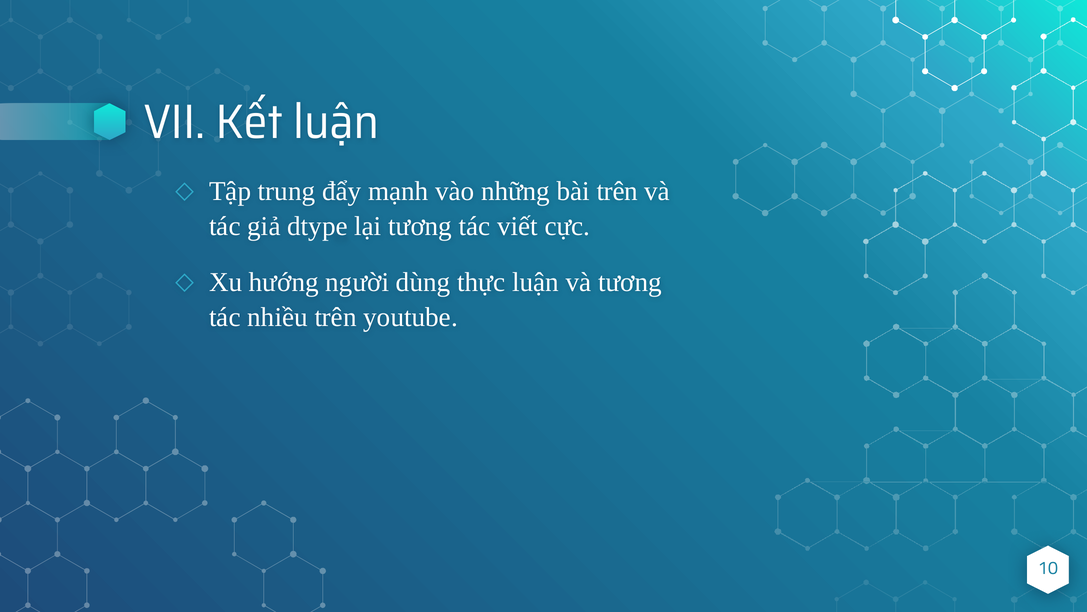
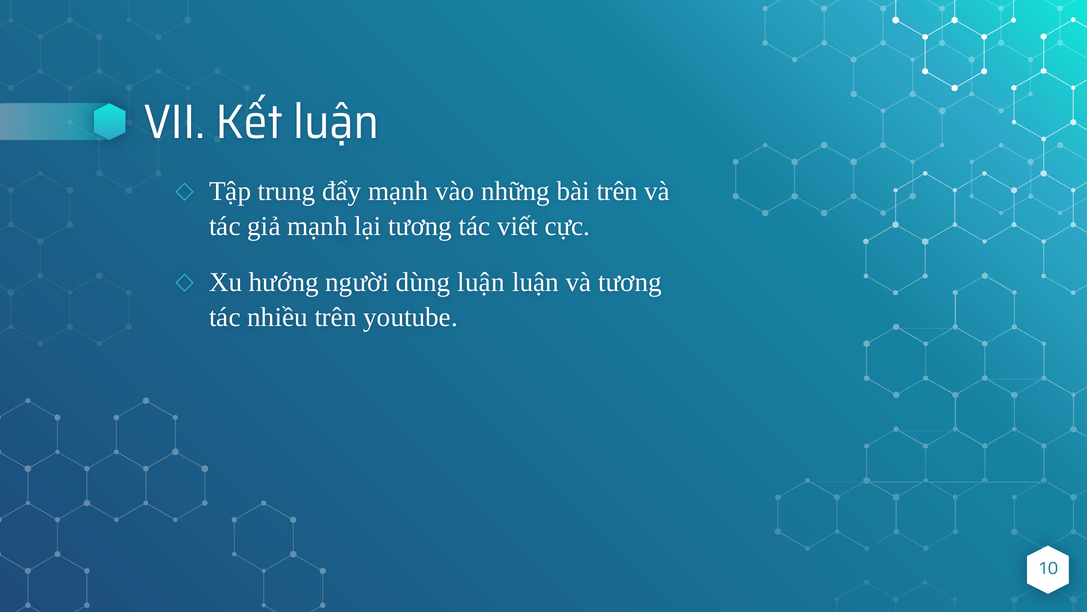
giả dtype: dtype -> mạnh (317, 226)
dùng thực: thực -> luận (481, 282)
